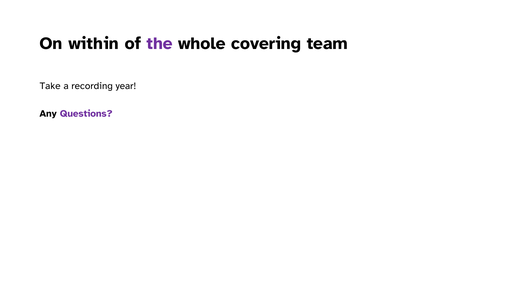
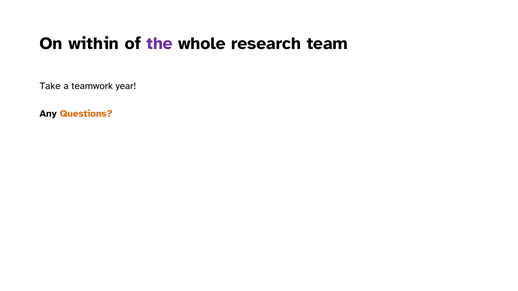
covering: covering -> research (266, 44)
recording: recording -> teamwork (92, 86)
Questions colour: purple -> orange (86, 114)
